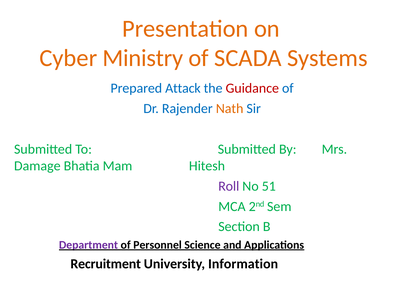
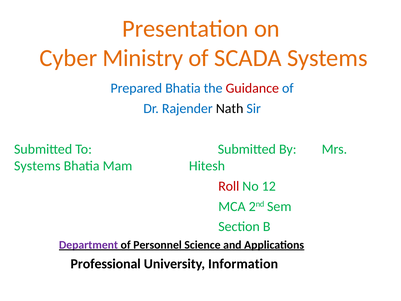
Prepared Attack: Attack -> Bhatia (183, 88)
Nath colour: orange -> black (230, 108)
Damage: Damage -> Systems (37, 166)
Roll colour: purple -> red (229, 186)
51: 51 -> 12 (269, 186)
Recruitment: Recruitment -> Professional (106, 264)
